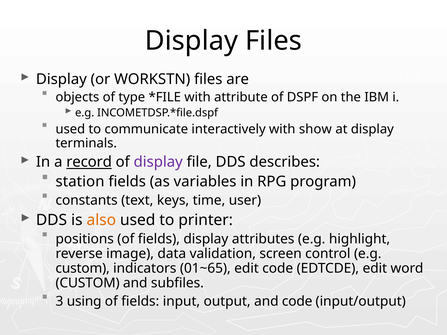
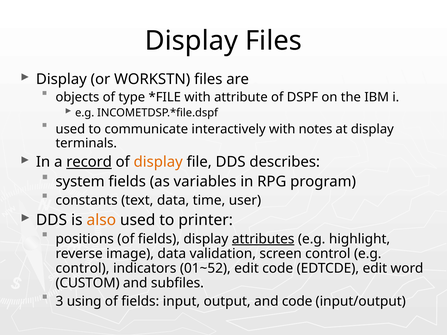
show: show -> notes (315, 129)
display colour: purple -> orange (158, 162)
station: station -> system (80, 182)
text keys: keys -> data (173, 200)
attributes underline: none -> present (263, 239)
custom: custom -> control (83, 269)
01~65: 01~65 -> 01~52 (205, 269)
